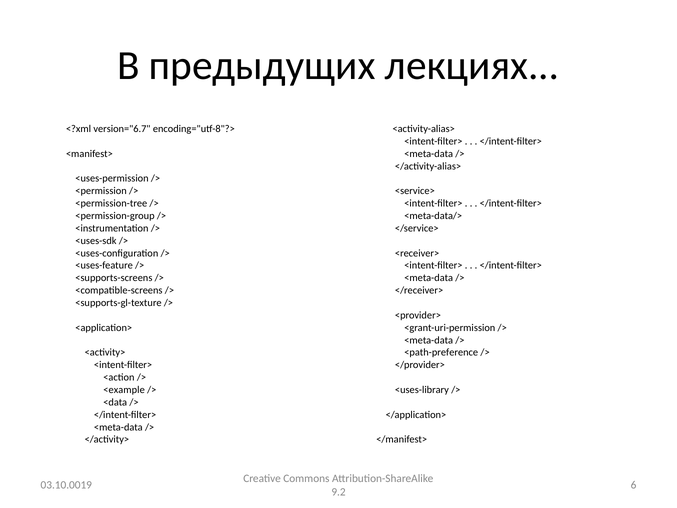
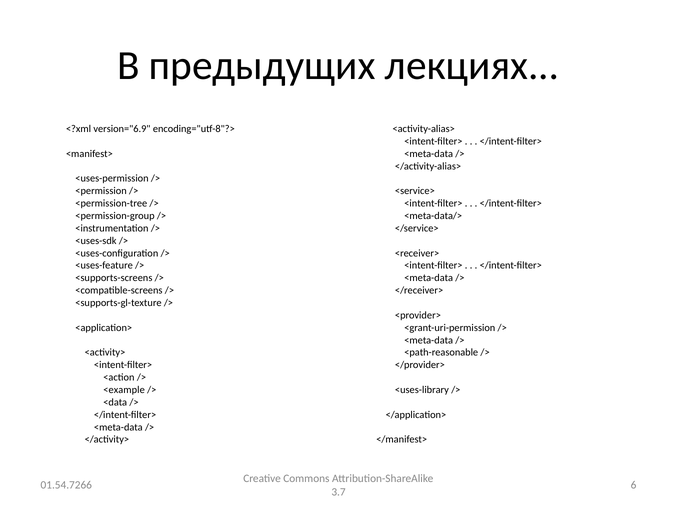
version="6.7: version="6.7 -> version="6.9 (122, 129)
<path-preference: <path-preference -> <path-reasonable (441, 352)
03.10.0019: 03.10.0019 -> 01.54.7266 (66, 485)
9.2: 9.2 -> 3.7 (338, 492)
